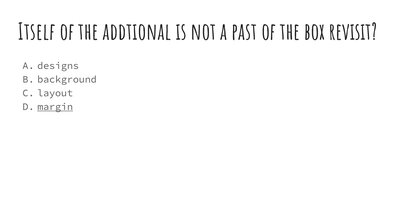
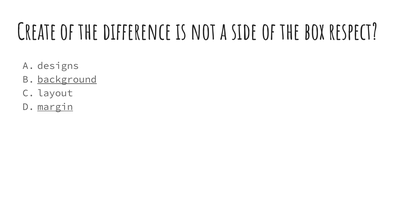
Itself: Itself -> Create (37, 32)
addtional: addtional -> difference (137, 32)
past: past -> side (244, 32)
revisit: revisit -> respect (353, 32)
background underline: none -> present (67, 79)
